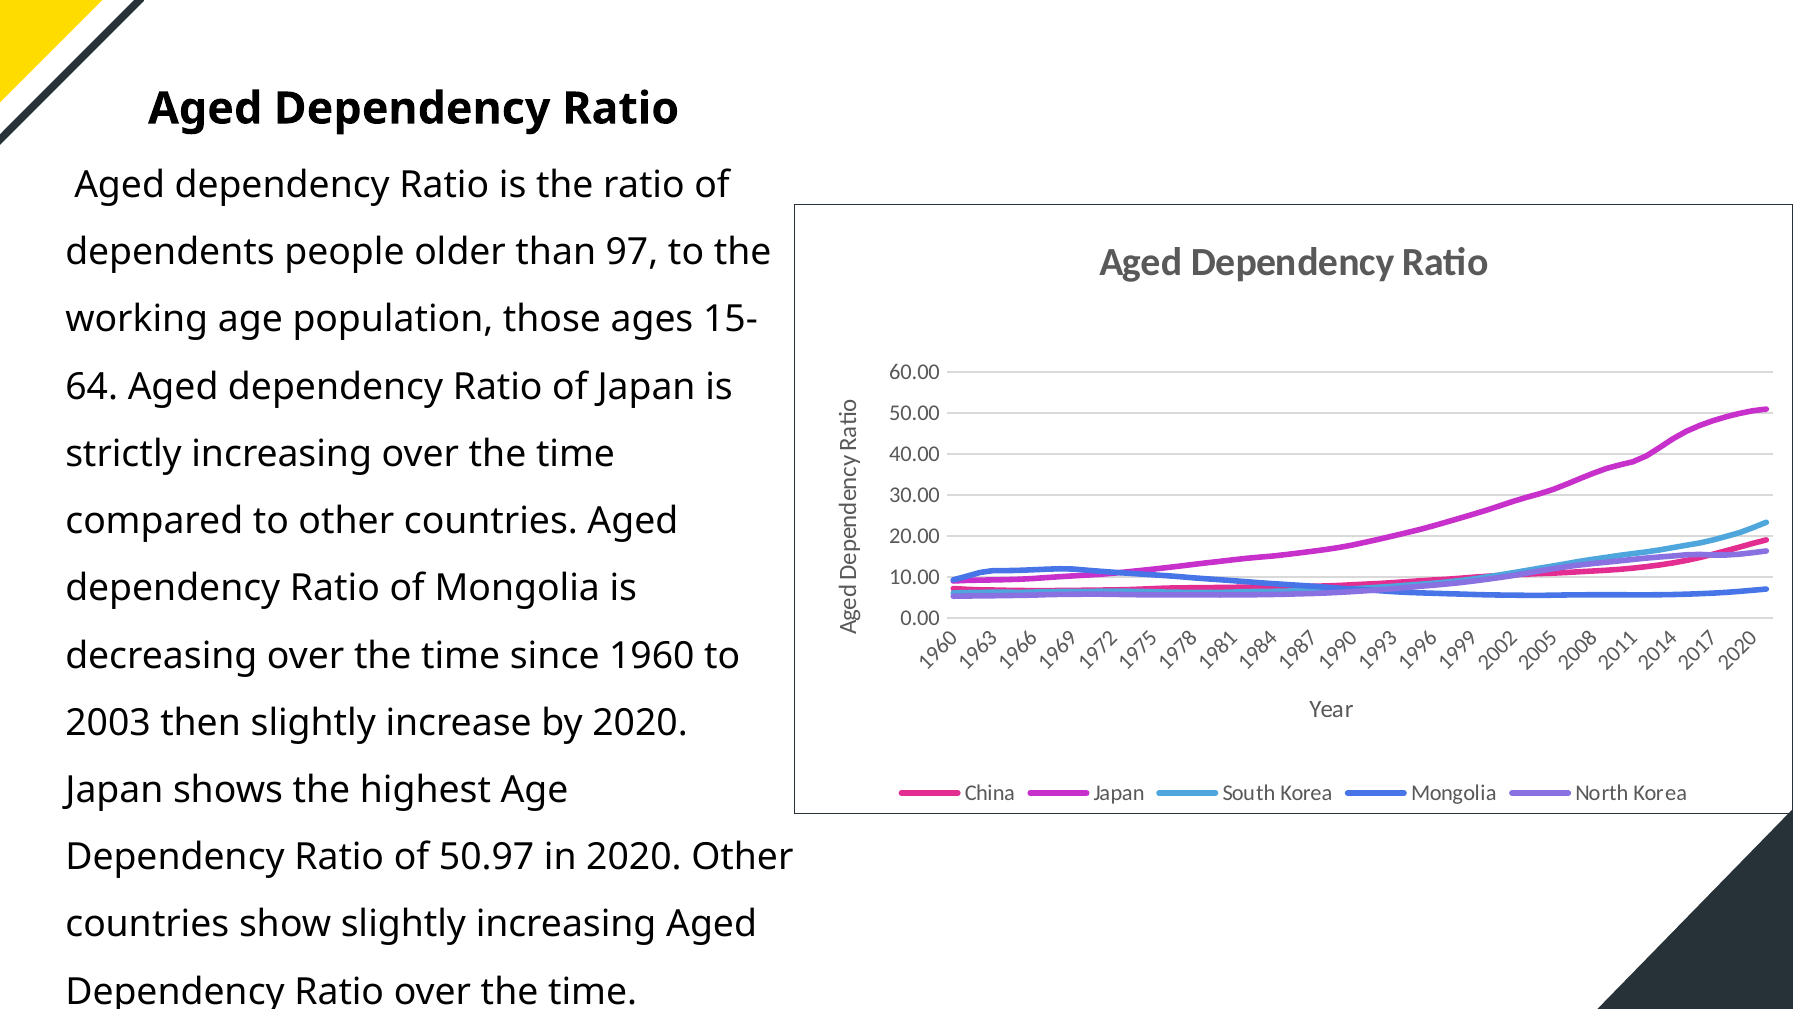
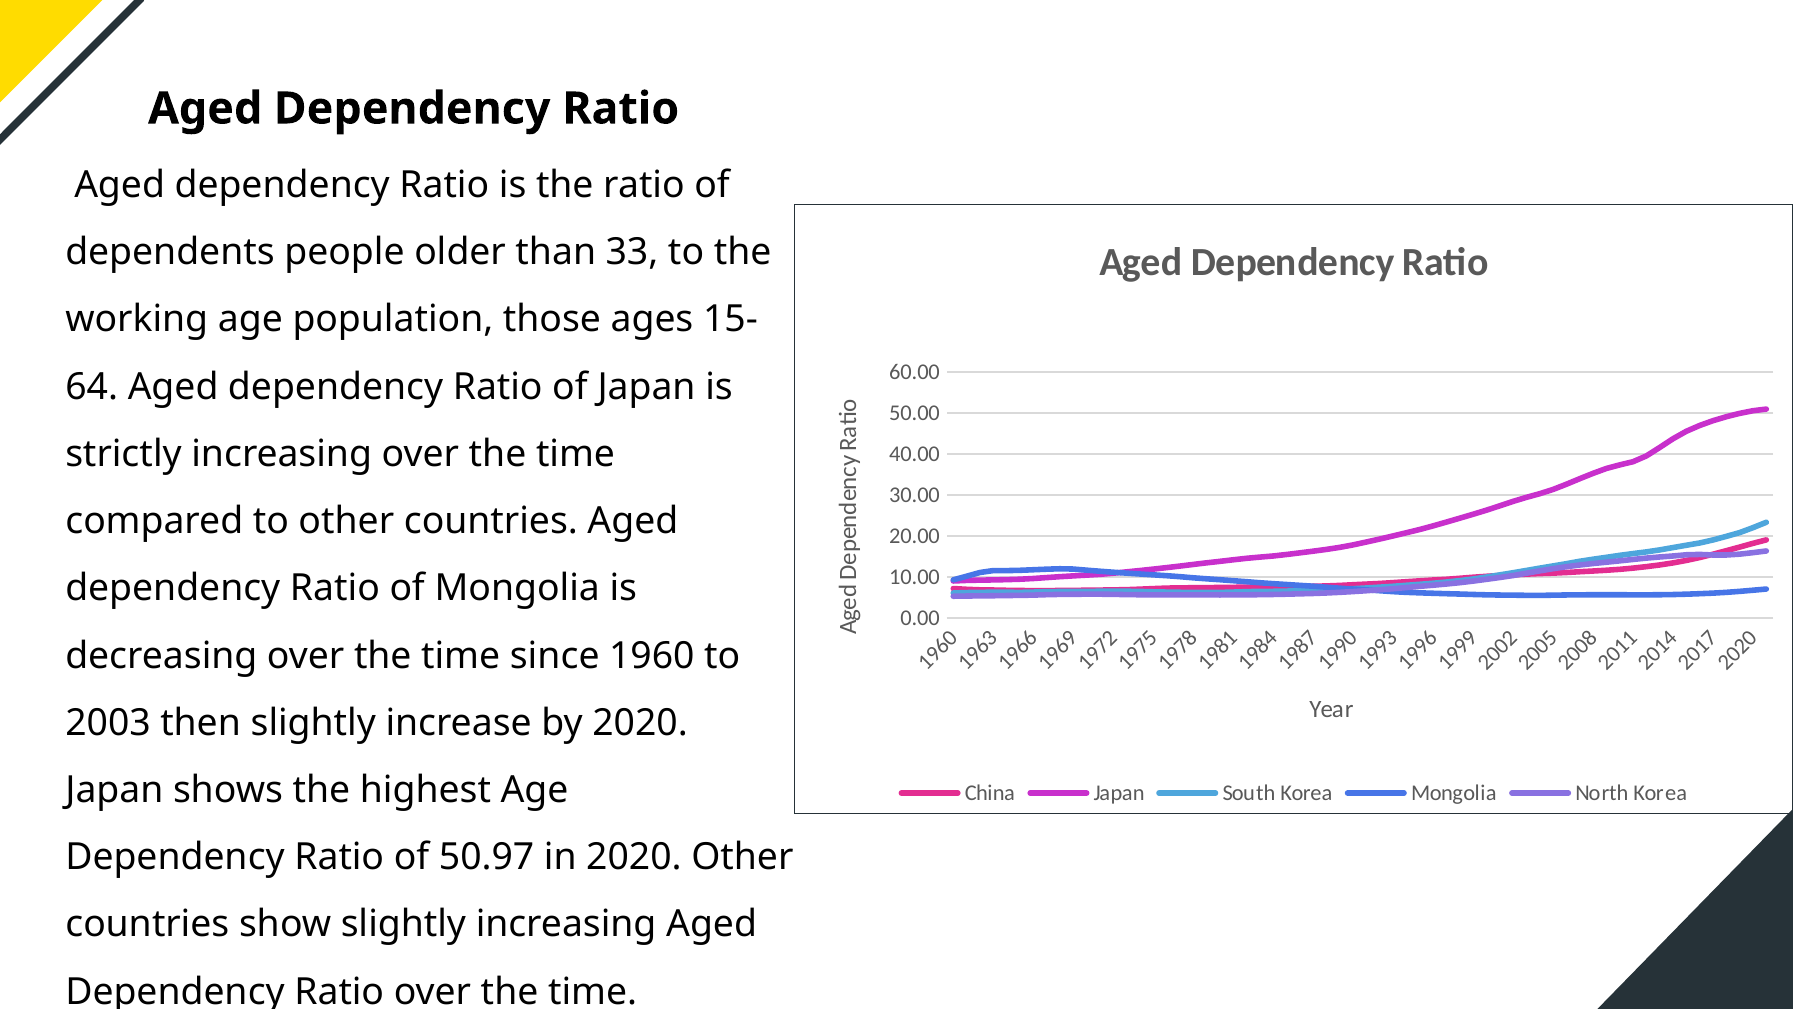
97: 97 -> 33 (632, 252)
